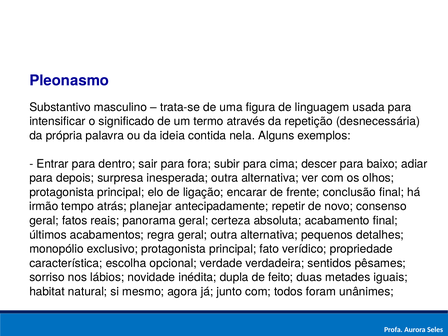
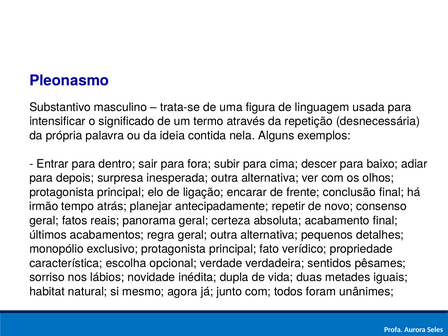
feito: feito -> vida (281, 277)
